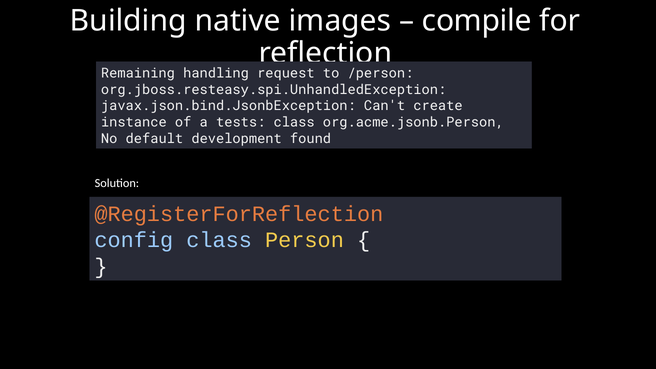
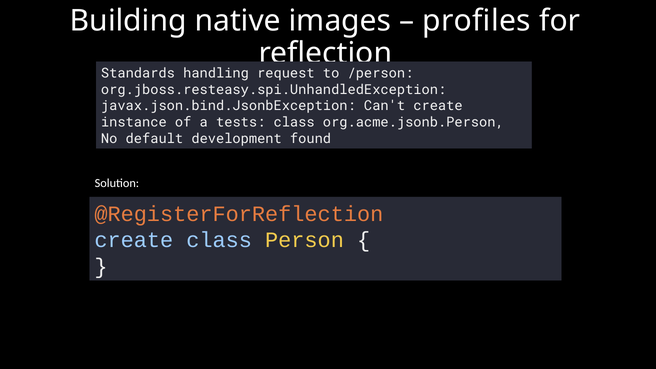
compile: compile -> profiles (477, 21)
Remaining: Remaining -> Standards (138, 73)
config: config -> create (134, 240)
